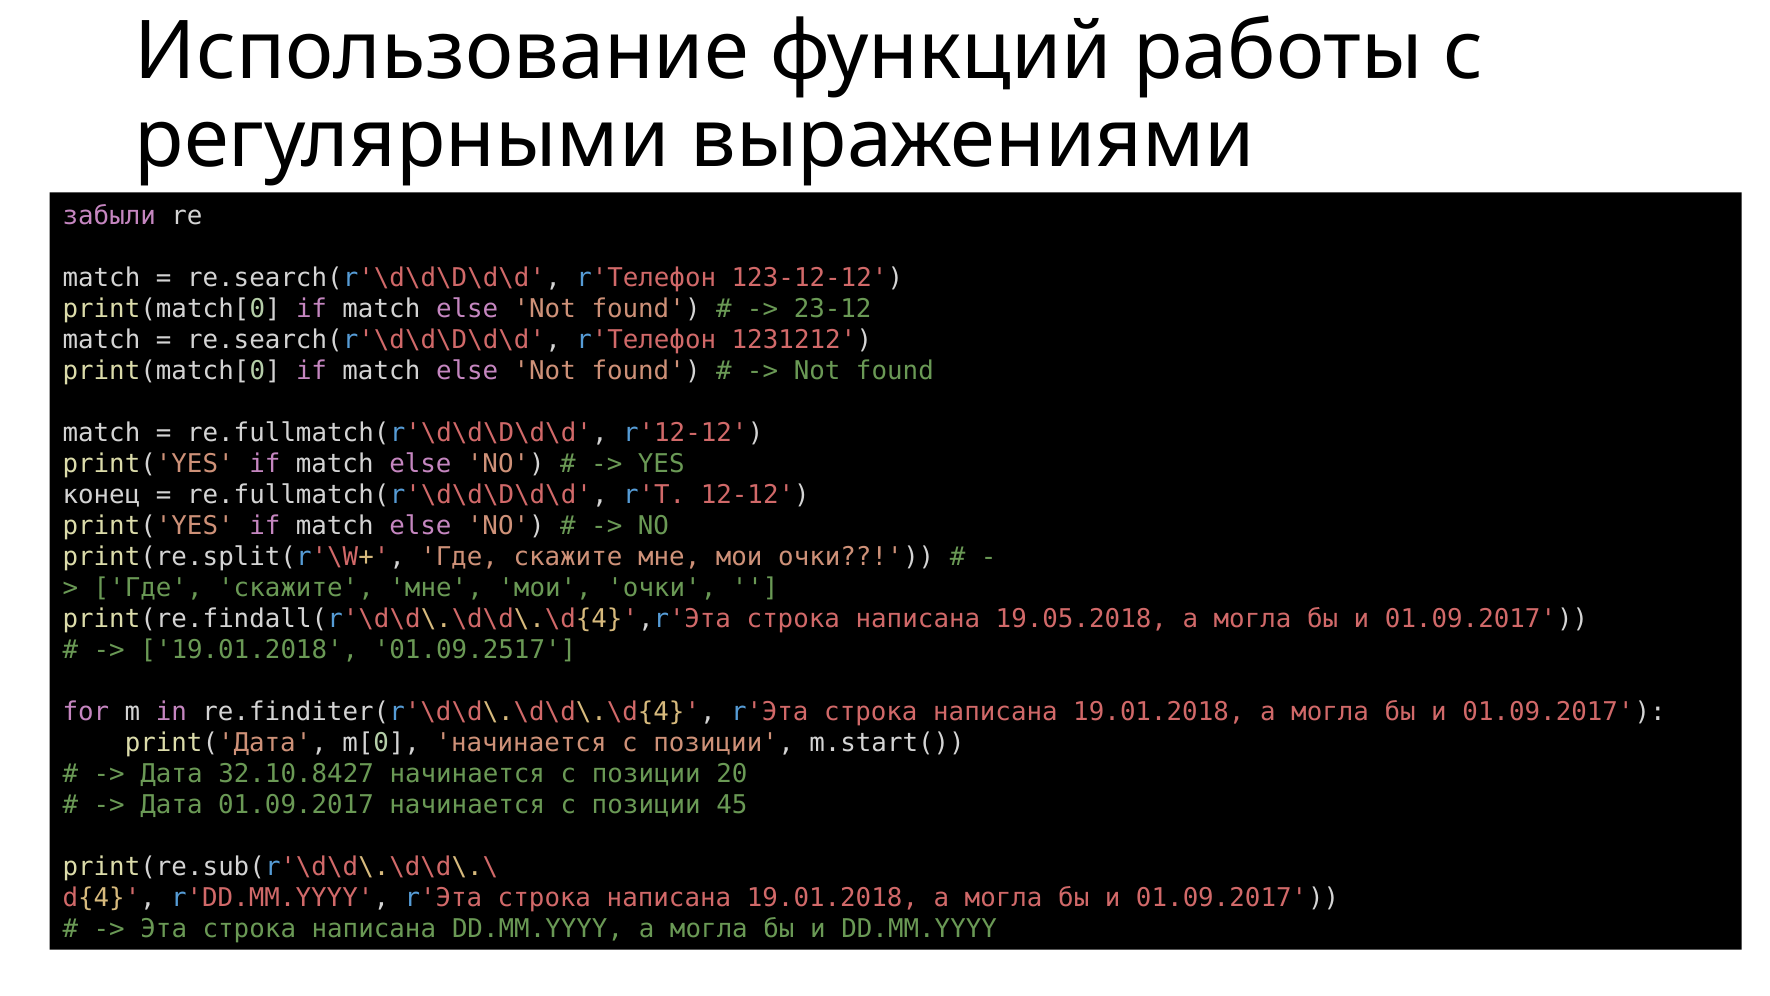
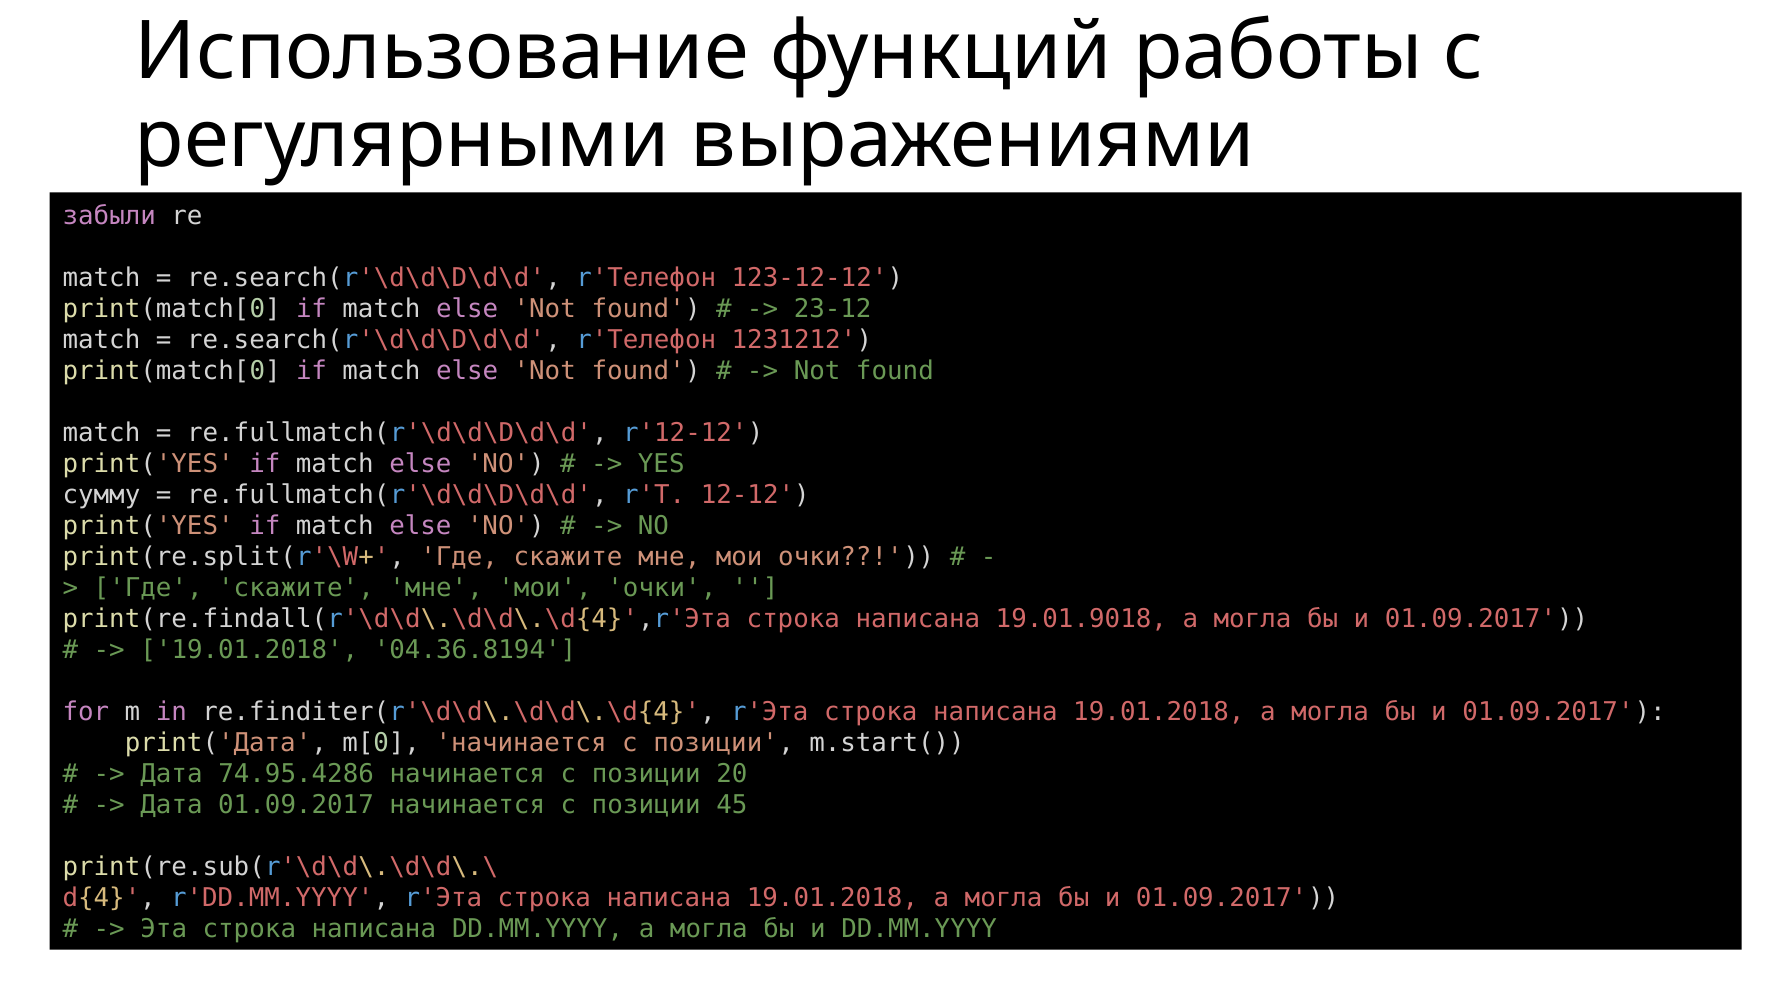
конец: конец -> сумму (101, 495)
19.05.2018: 19.05.2018 -> 19.01.9018 (1081, 619)
01.09.2517: 01.09.2517 -> 04.36.8194 (475, 650)
32.10.8427: 32.10.8427 -> 74.95.4286 (296, 774)
